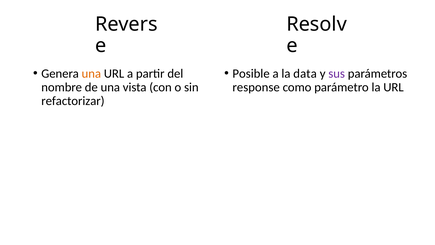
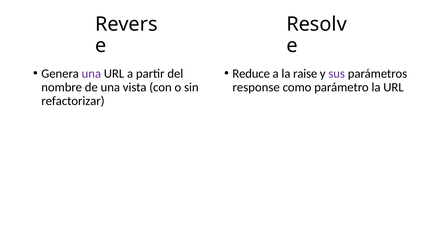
Posible: Posible -> Reduce (251, 74)
data: data -> raise (305, 74)
una colour: orange -> purple (91, 74)
